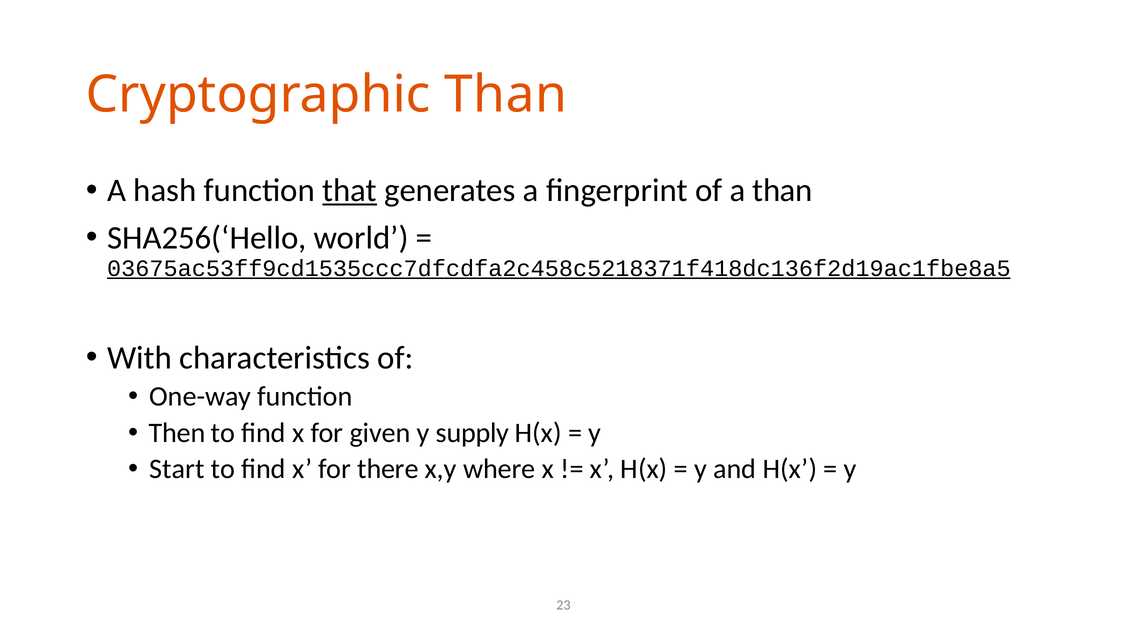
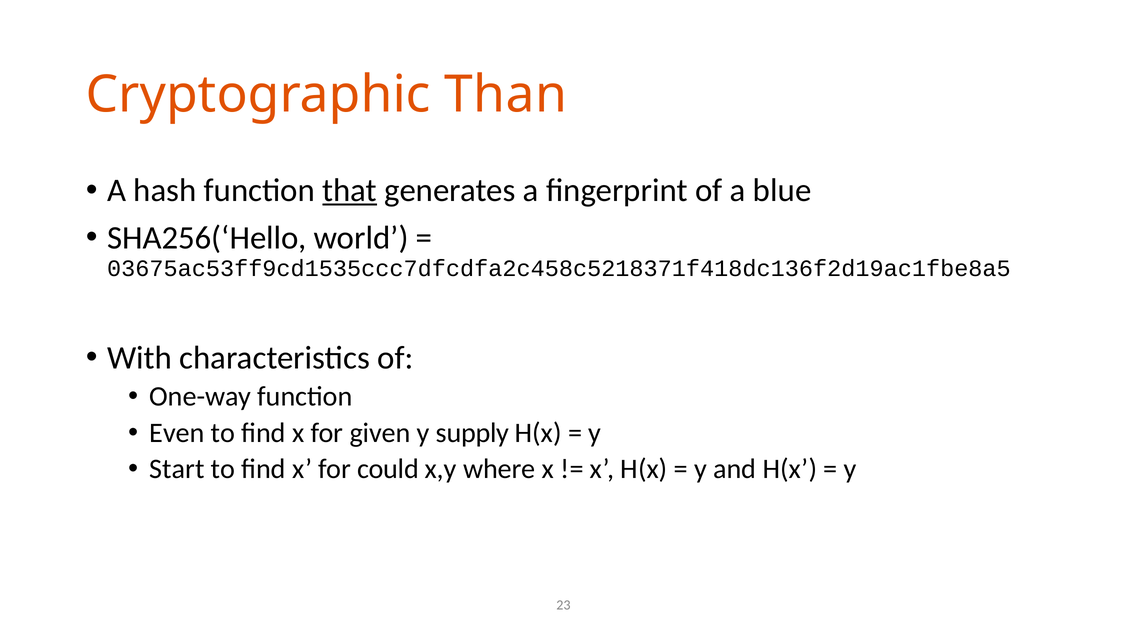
a than: than -> blue (782, 191)
03675ac53ff9cd1535ccc7dfcdfa2c458c5218371f418dc136f2d19ac1fbe8a5 underline: present -> none (559, 268)
Then: Then -> Even (177, 433)
there: there -> could (388, 469)
